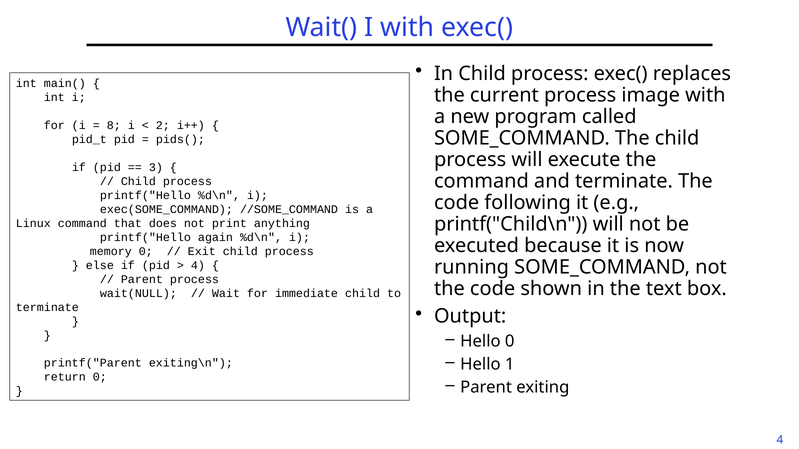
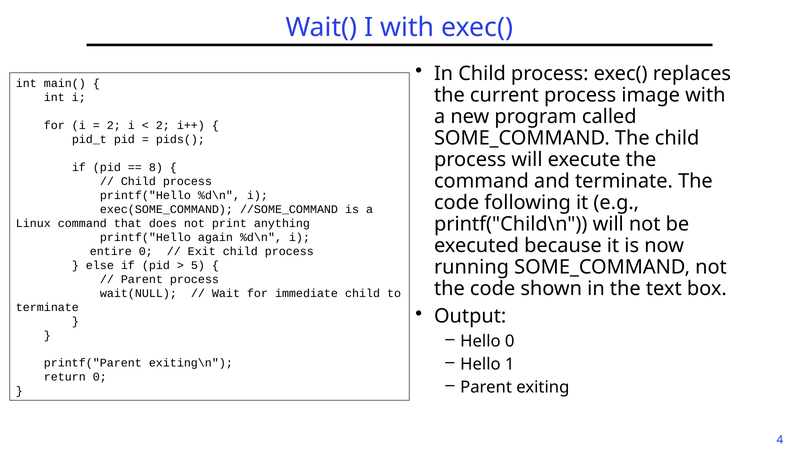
8: 8 -> 2 (114, 126)
3: 3 -> 8 (156, 168)
memory: memory -> entire (111, 252)
4: 4 -> 5 (198, 266)
